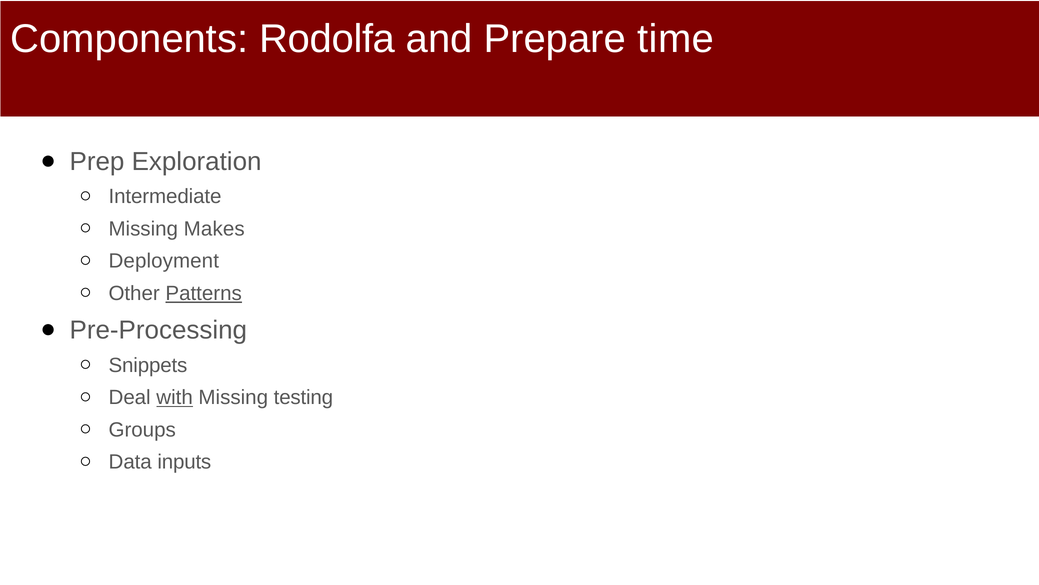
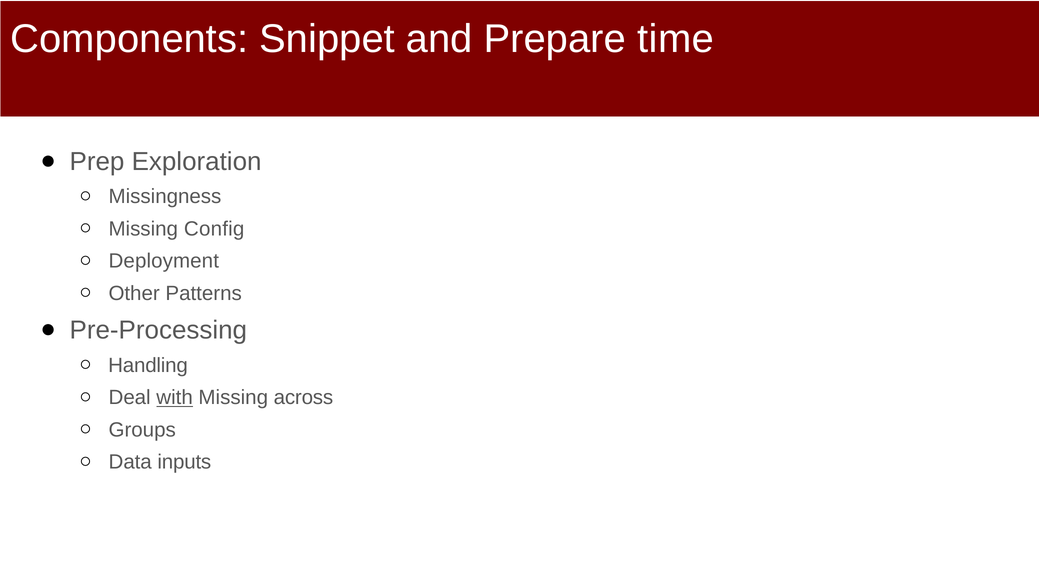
Rodolfa: Rodolfa -> Snippet (327, 39)
Intermediate: Intermediate -> Missingness (165, 196)
Makes: Makes -> Config (214, 229)
Patterns underline: present -> none (204, 293)
Snippets: Snippets -> Handling (148, 365)
testing: testing -> across (303, 397)
